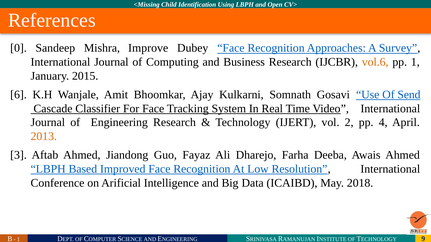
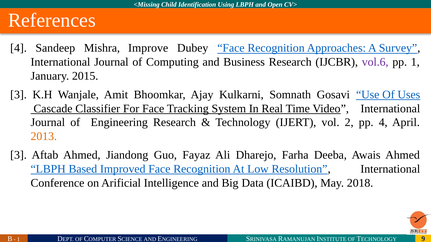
0: 0 -> 4 (18, 48)
vol.6 colour: orange -> purple (375, 62)
6: 6 -> 3 (18, 95)
Send: Send -> Uses (409, 95)
